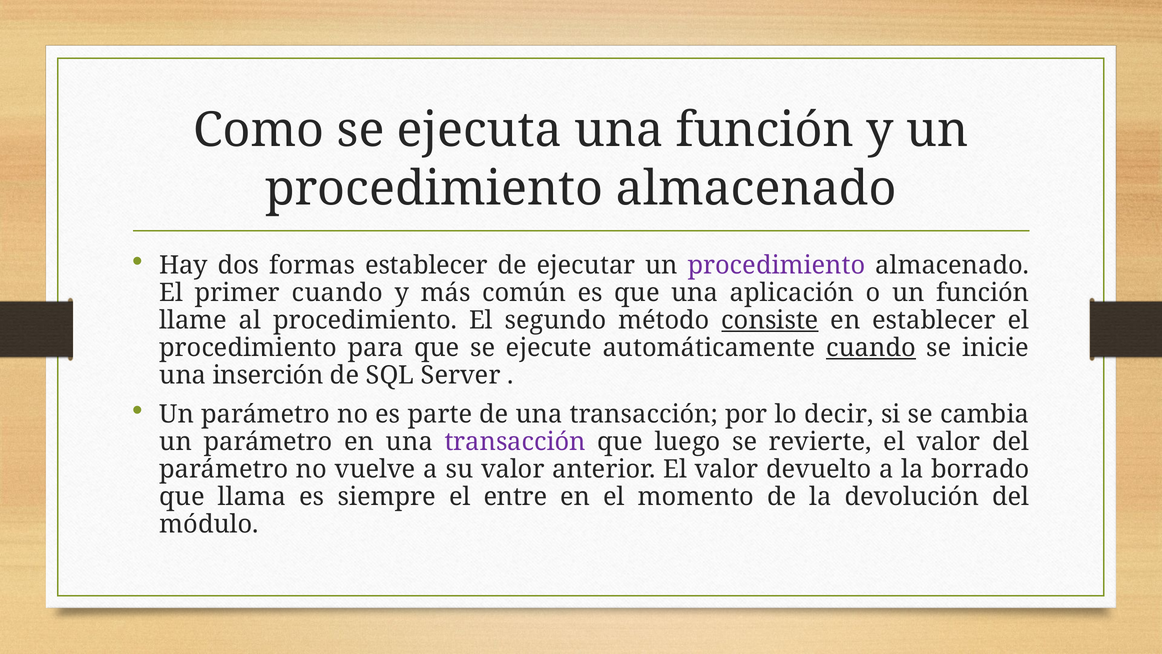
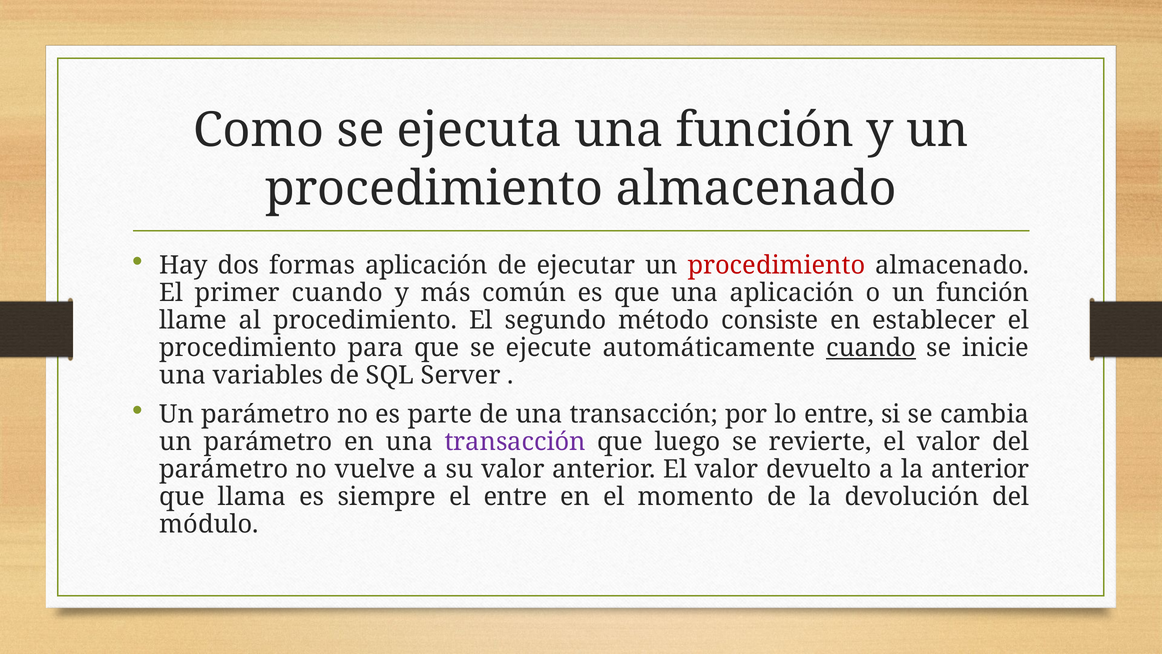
formas establecer: establecer -> aplicación (426, 265)
procedimiento colour: purple -> red (777, 265)
consiste underline: present -> none (770, 320)
inserción: inserción -> variables (268, 375)
lo decir: decir -> entre (839, 414)
la borrado: borrado -> anterior (980, 469)
